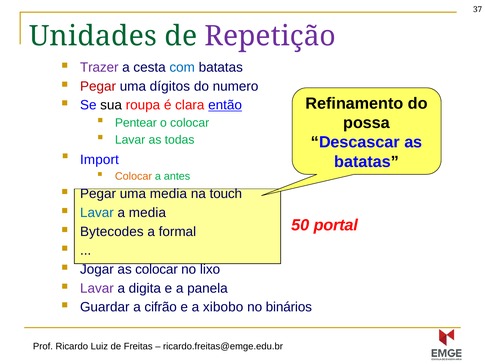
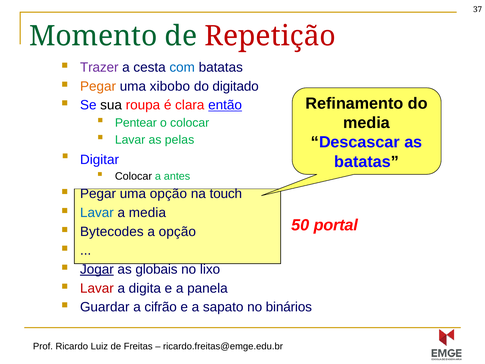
Unidades: Unidades -> Momento (93, 36)
Repetição colour: purple -> red (270, 36)
Pegar colour: red -> orange (98, 86)
dígitos: dígitos -> xibobo (170, 86)
numero: numero -> digitado (236, 86)
possa: possa -> media (367, 123)
todas: todas -> pelas (180, 140)
Import: Import -> Digitar (100, 160)
Colocar colour: orange -> black (133, 176)
uma media: media -> opção (168, 194)
a formal: formal -> opção (177, 231)
Jogar underline: none -> present (97, 269)
as colocar: colocar -> globais (156, 269)
Lavar colour: purple -> red (97, 288)
xibobo: xibobo -> sapato (223, 307)
